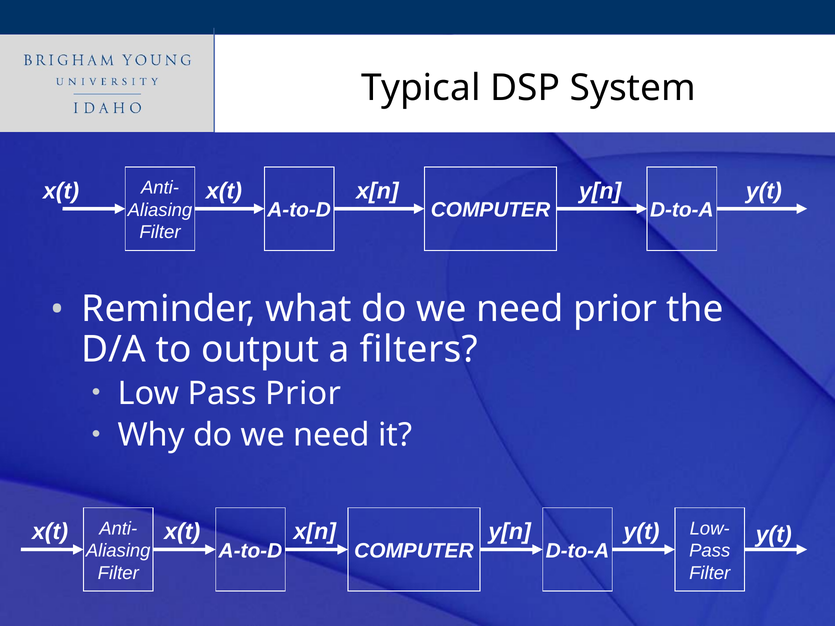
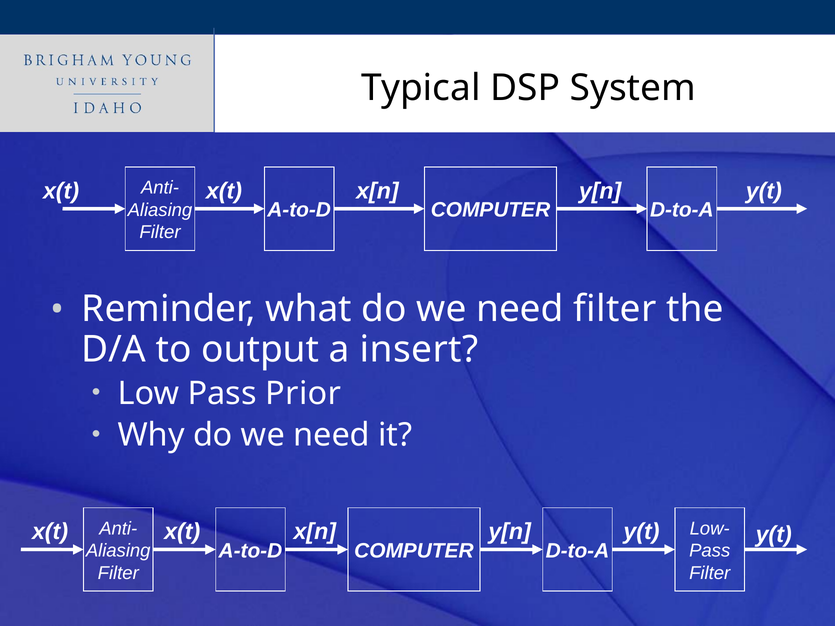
need prior: prior -> filter (615, 309)
filters: filters -> insert (419, 349)
